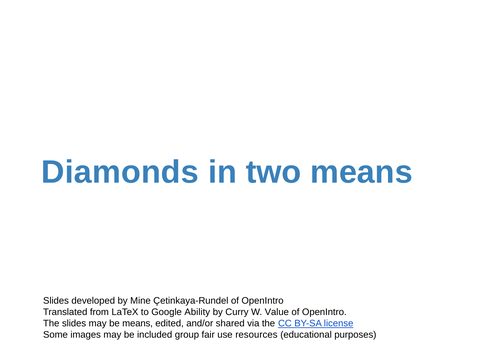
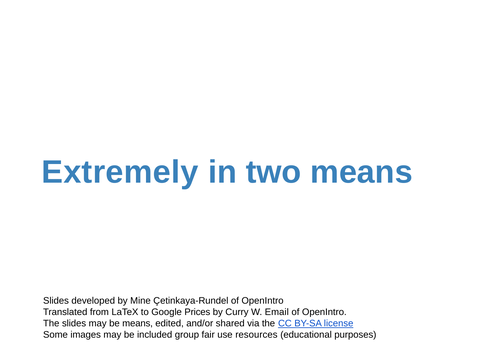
Diamonds: Diamonds -> Extremely (120, 172)
Ability: Ability -> Prices (197, 312)
Value: Value -> Email (277, 312)
